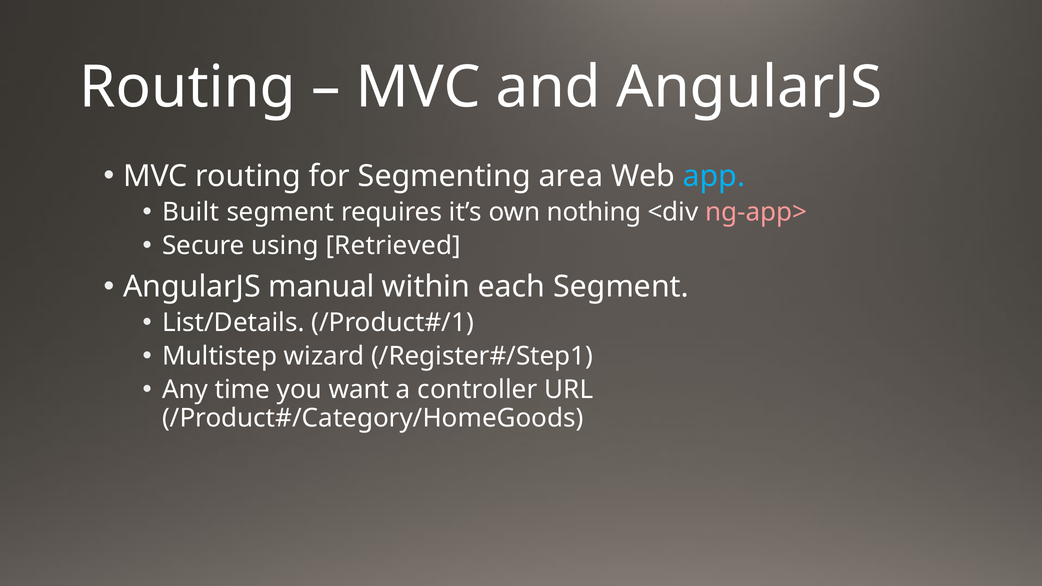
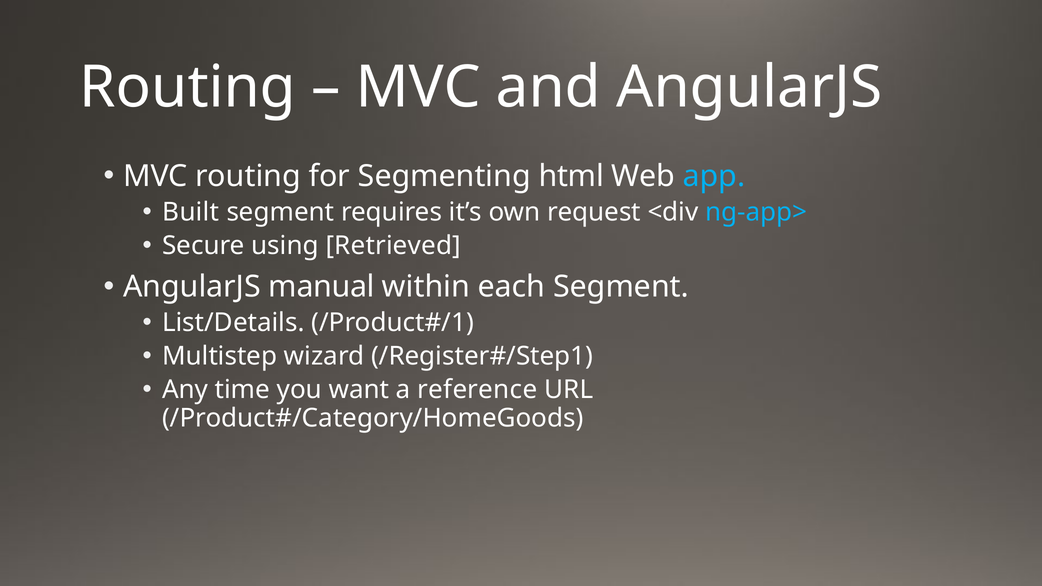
area: area -> html (571, 176)
nothing: nothing -> request (594, 212)
ng-app> colour: pink -> light blue (756, 212)
controller: controller -> reference (477, 390)
